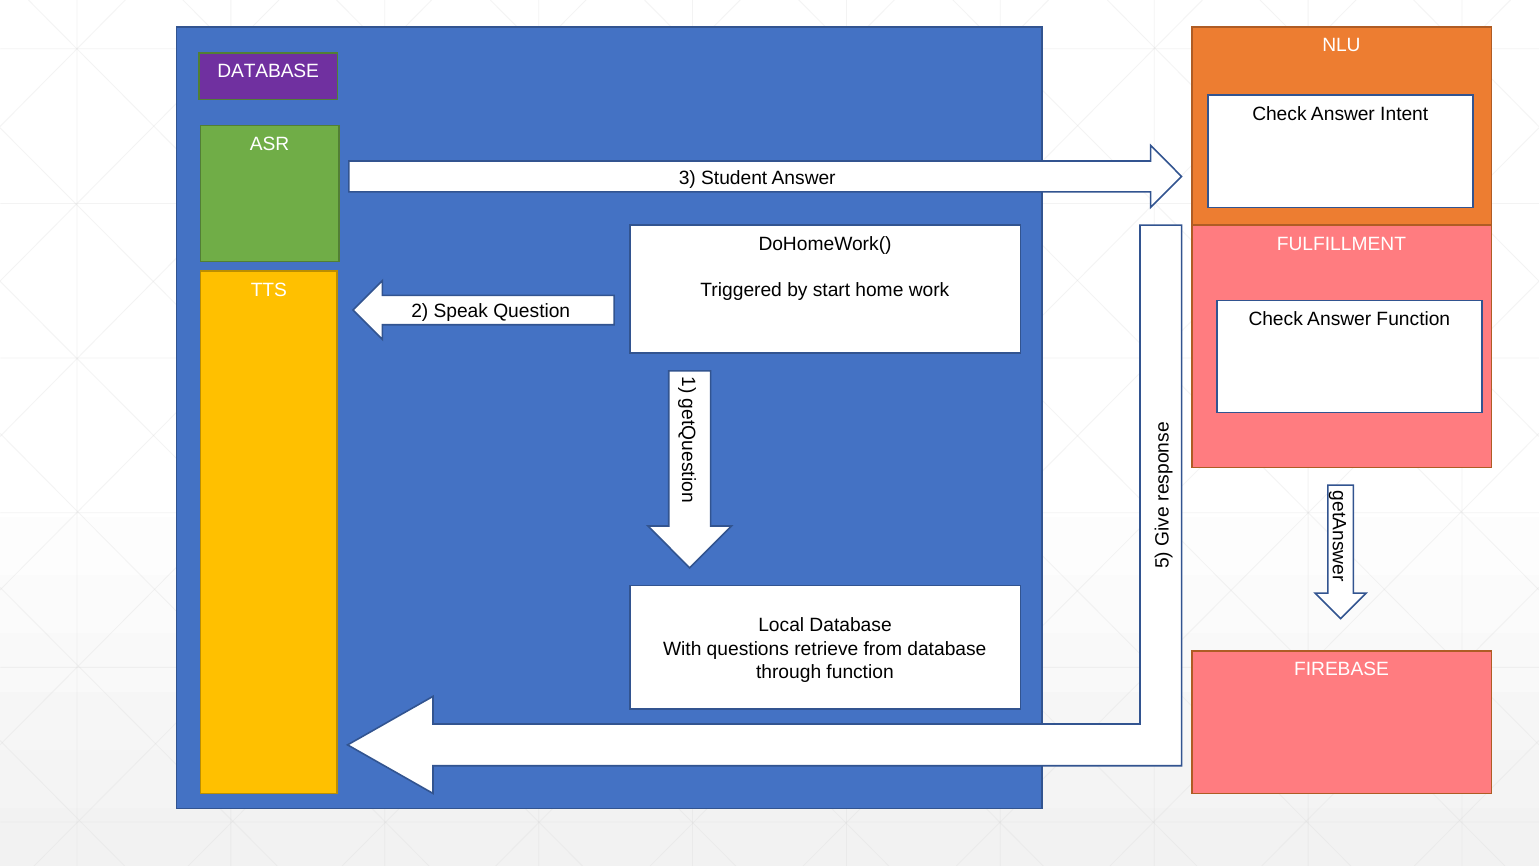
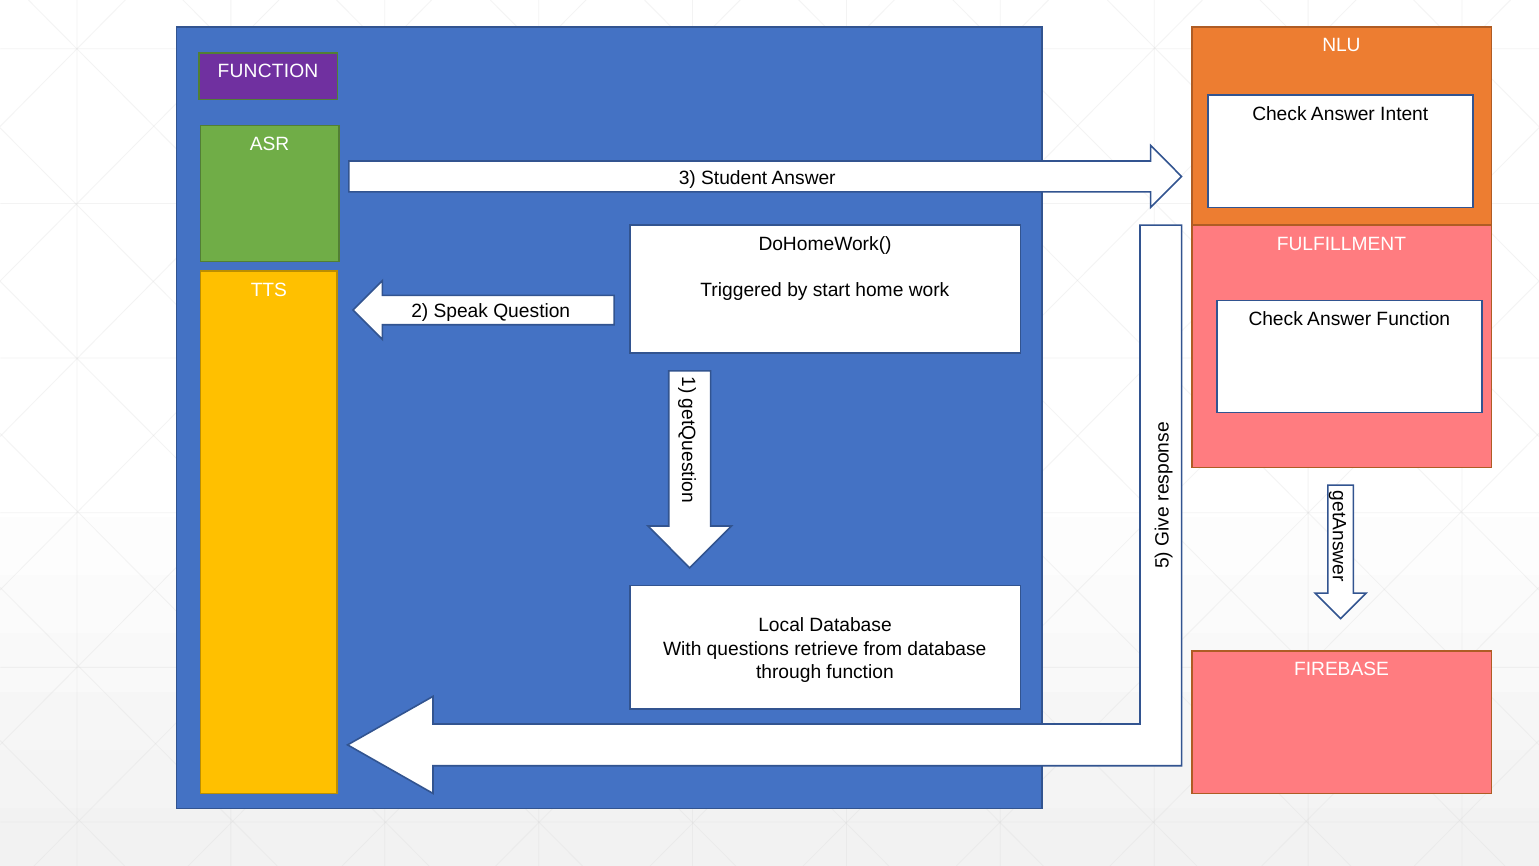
DATABASE: DATABASE -> FUNCTION (268, 71)
